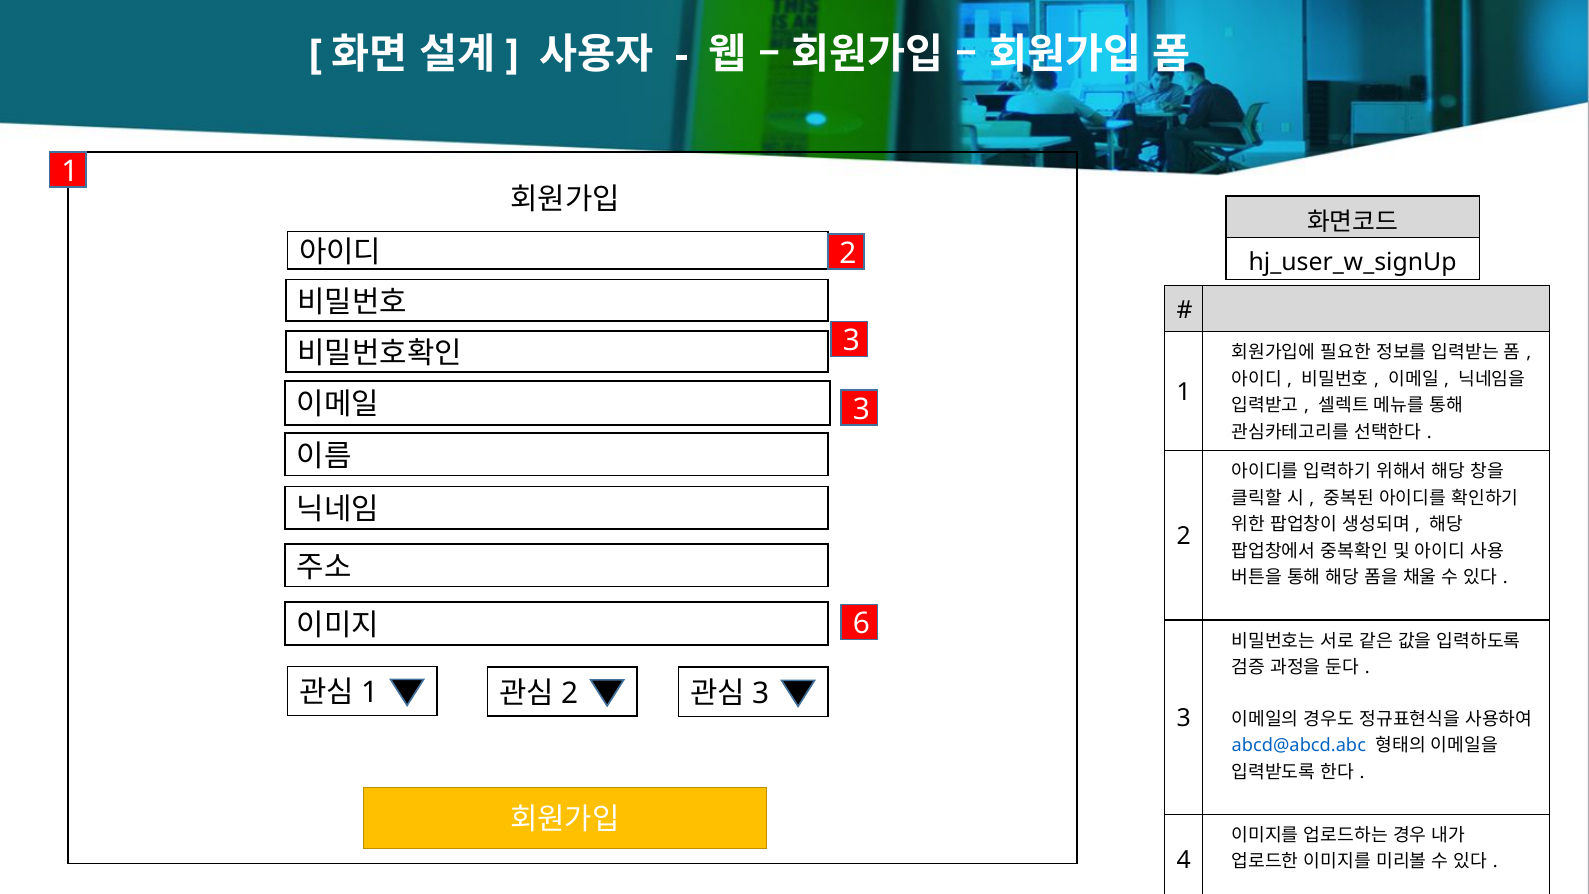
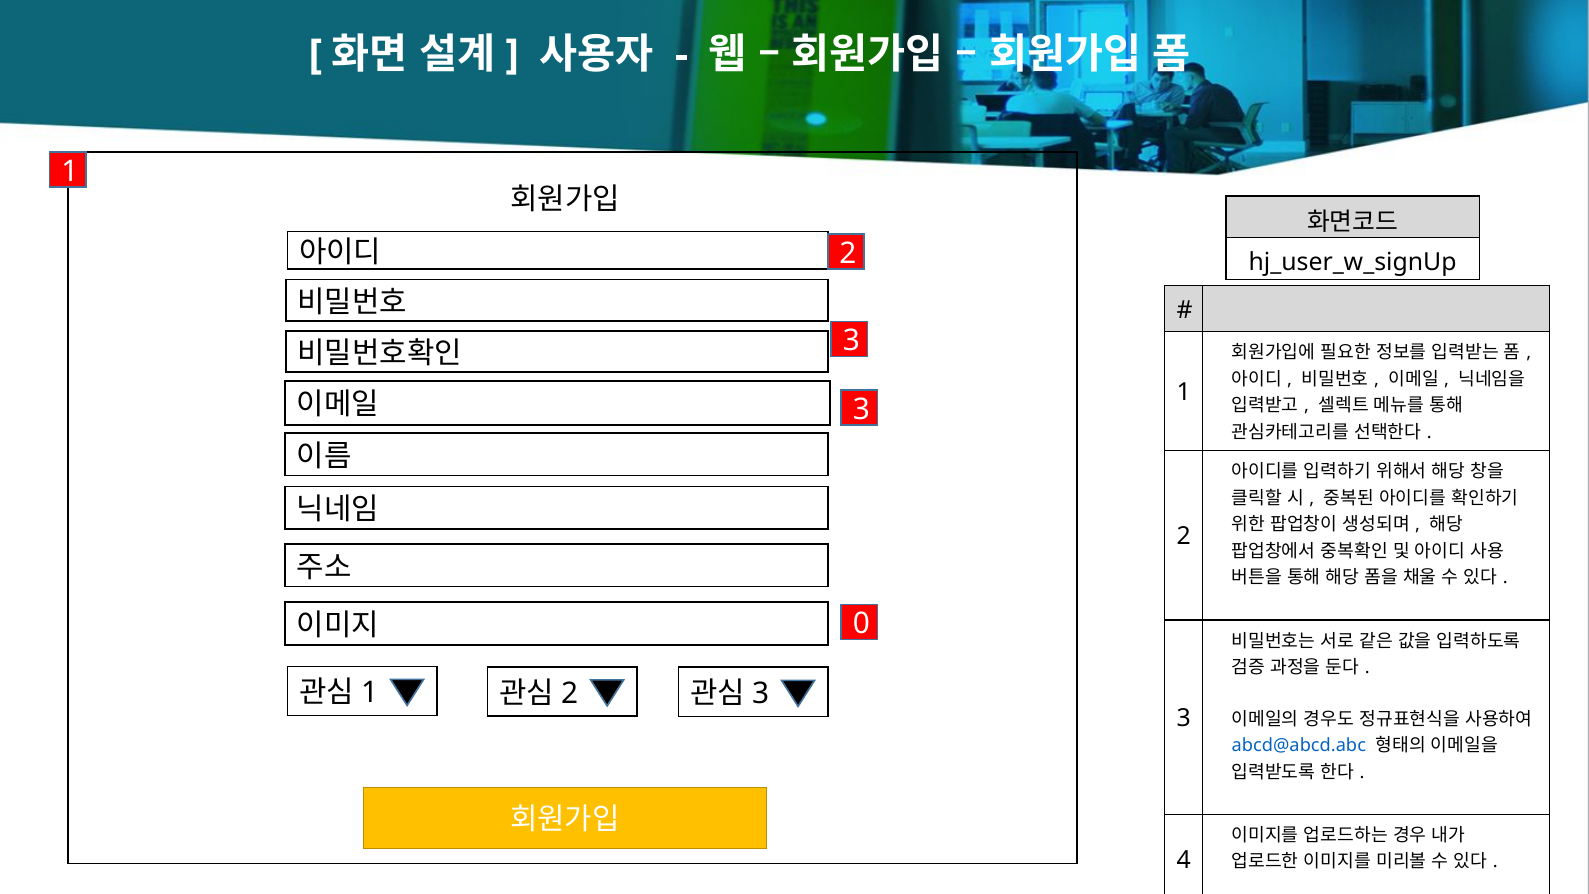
6: 6 -> 0 (861, 624)
